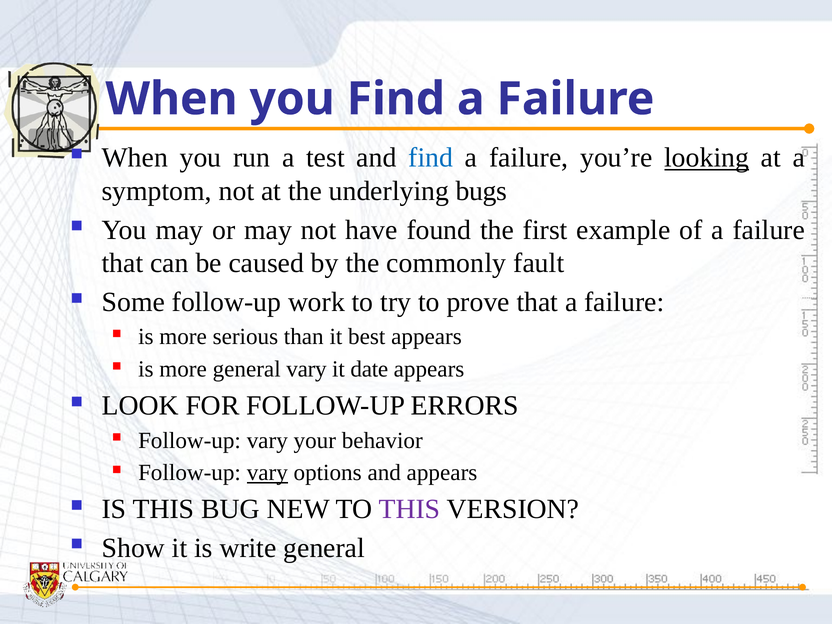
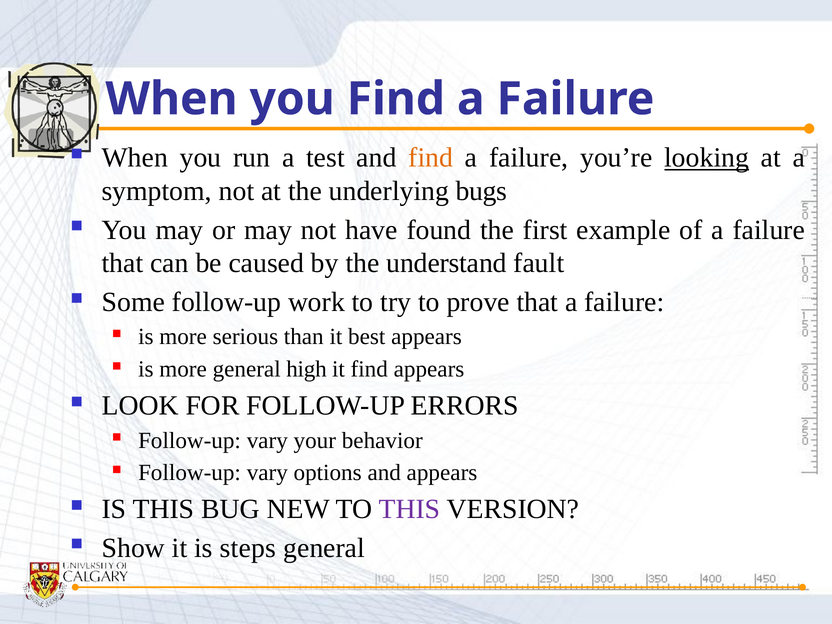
find colour: blue -> orange (431, 158)
commonly: commonly -> understand (447, 263)
general vary: vary -> high (306, 369)
it date: date -> find (369, 369)
vary underline: present -> none (267, 473)
write: write -> steps (248, 548)
